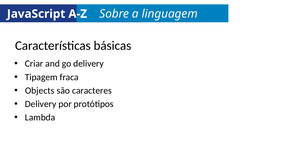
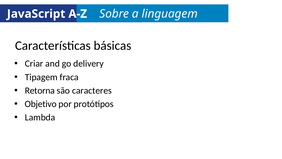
Objects: Objects -> Retorna (40, 90)
Delivery: Delivery -> Objetivo (41, 104)
